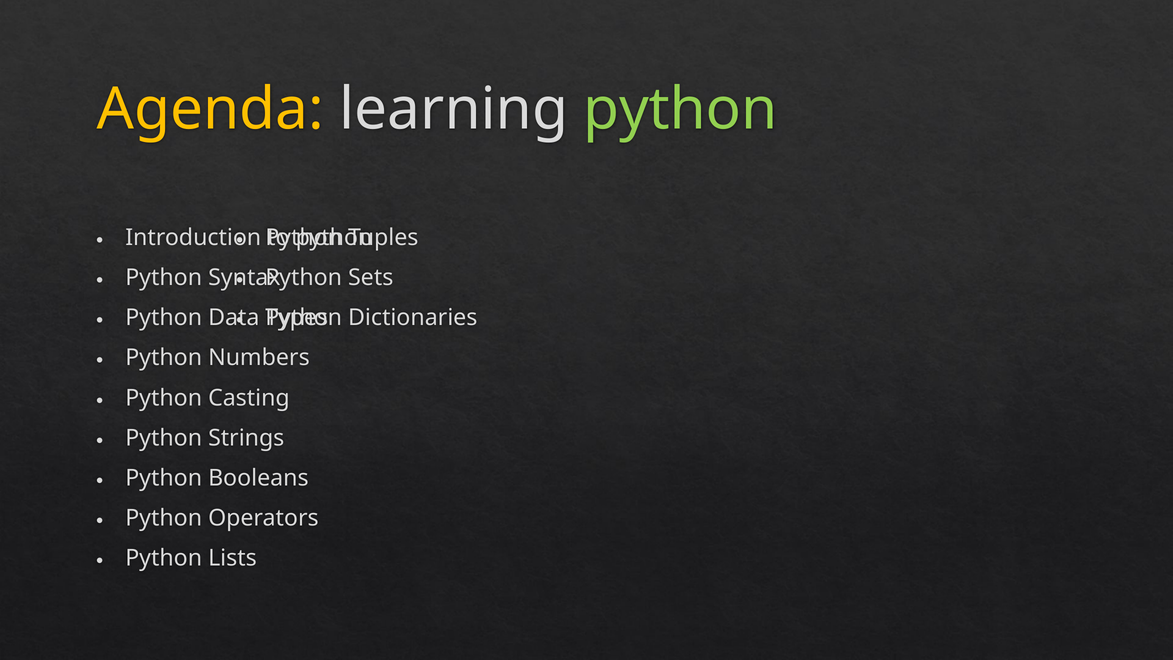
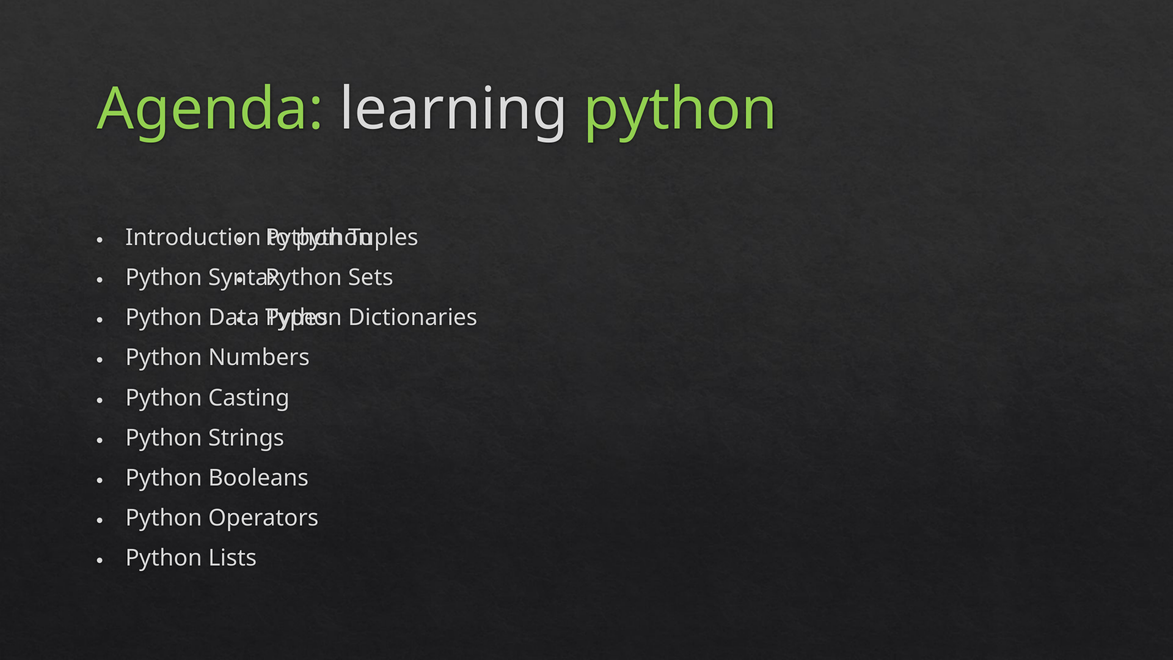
Agenda colour: yellow -> light green (210, 109)
